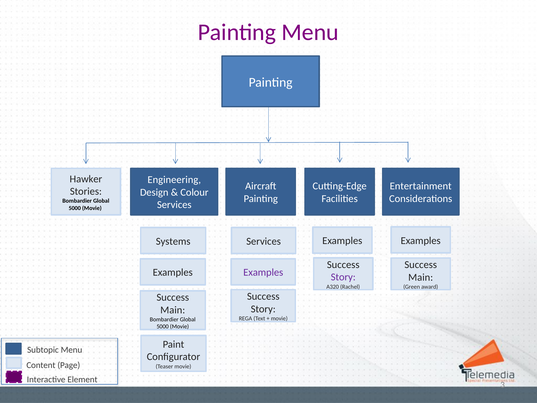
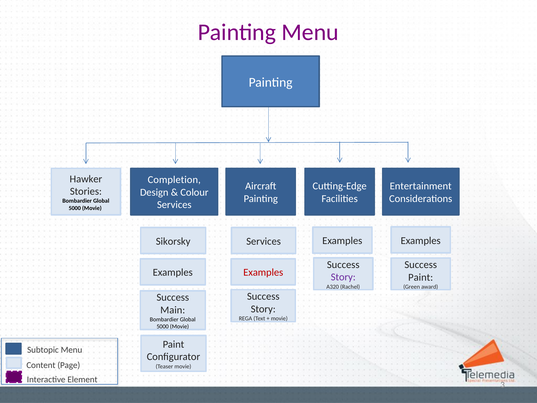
Engineering: Engineering -> Completion (174, 180)
Systems: Systems -> Sikorsky (173, 241)
Examples colour: purple -> red (263, 272)
Main: Main -> Paint (421, 277)
